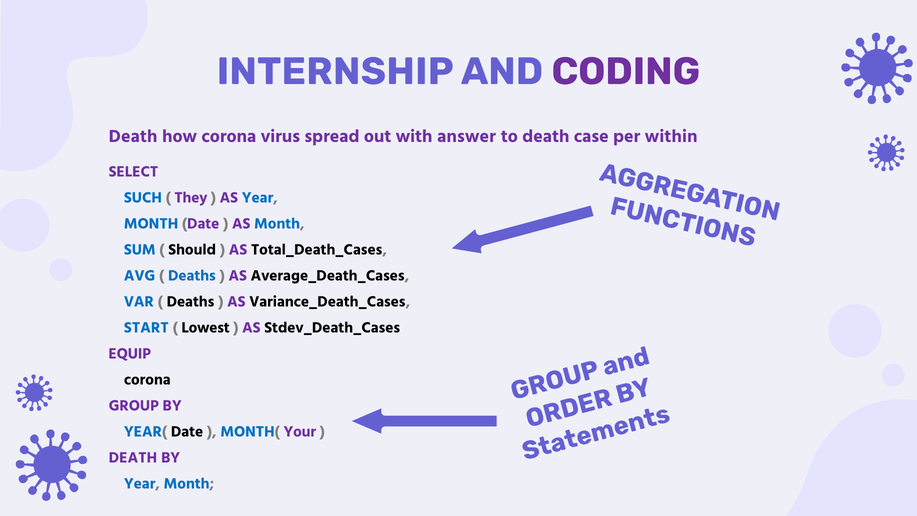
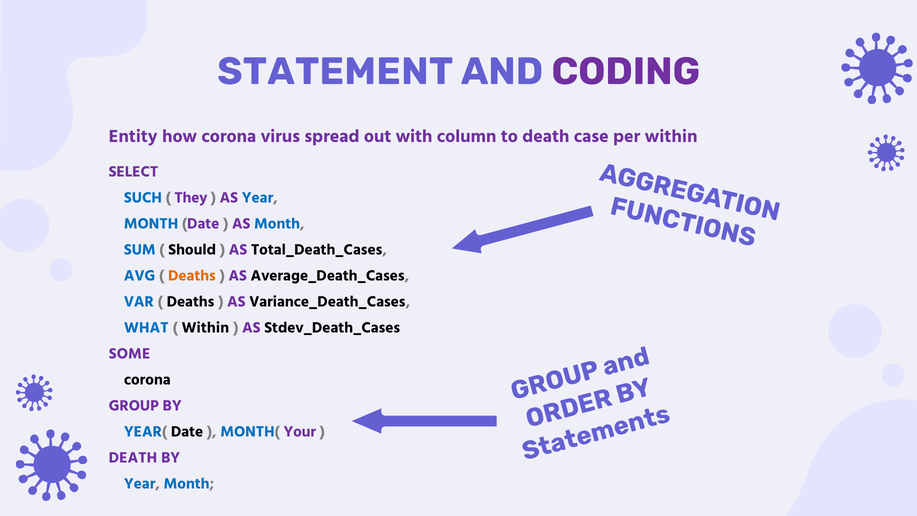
INTERNSHIP: INTERNSHIP -> STATEMENT (335, 71)
Death: Death -> Entity (133, 137)
answer: answer -> column (467, 137)
Deaths colour: blue -> orange (192, 275)
START: START -> WHAT (146, 327)
Lowest: Lowest -> Within (205, 327)
EQUIP: EQUIP -> SOME (130, 353)
